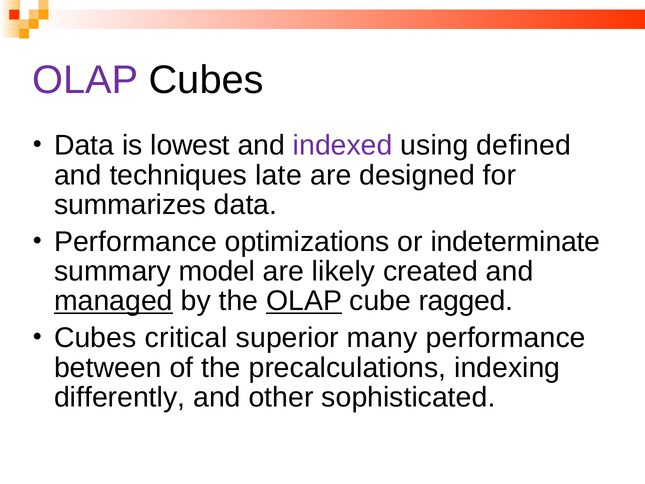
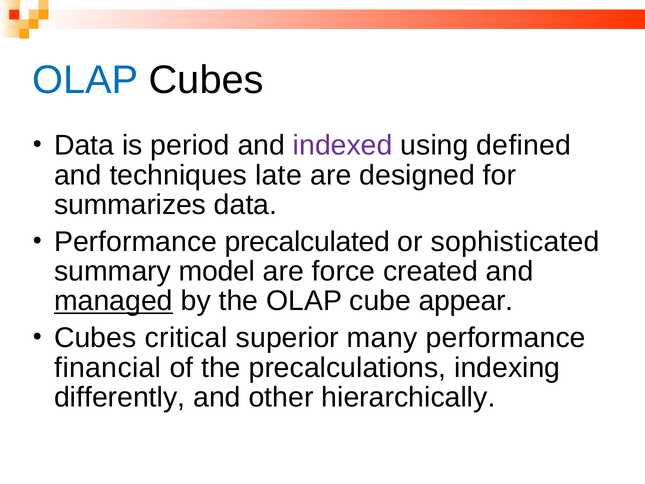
OLAP colour: purple -> blue (85, 80)
lowest: lowest -> period (190, 145)
optimizations: optimizations -> precalculated (307, 242)
indeterminate: indeterminate -> sophisticated (515, 242)
likely: likely -> force (344, 271)
OLAP underline: present -> none (304, 301)
ragged: ragged -> appear (466, 301)
between: between -> financial (108, 367)
sophisticated: sophisticated -> hierarchically (408, 397)
